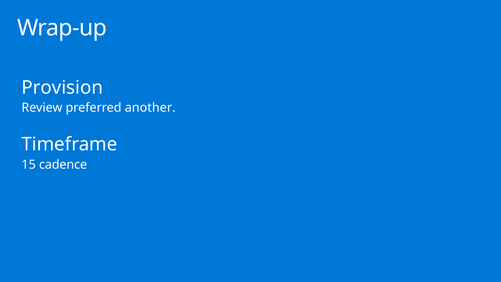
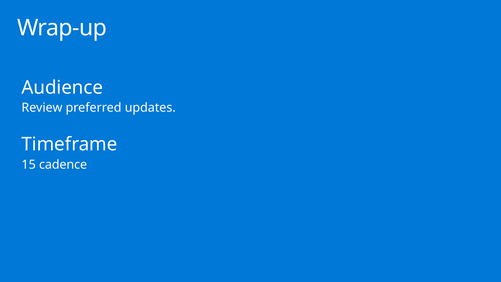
Provision: Provision -> Audience (62, 88)
another: another -> updates (150, 108)
